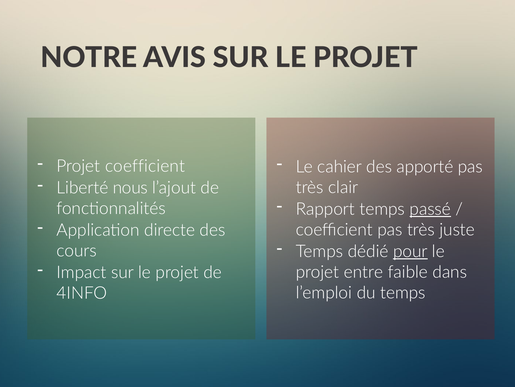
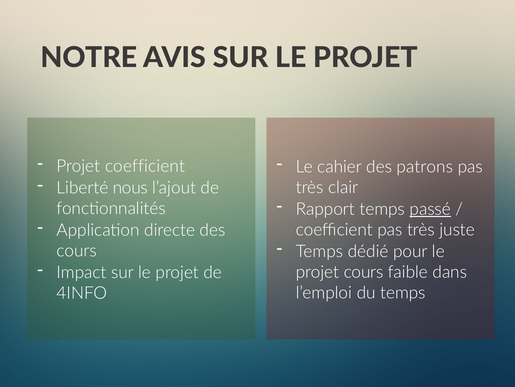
apporté: apporté -> patrons (425, 166)
pour underline: present -> none (410, 251)
projet entre: entre -> cours (364, 272)
